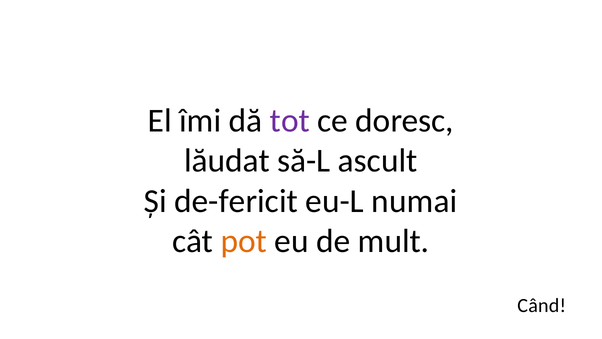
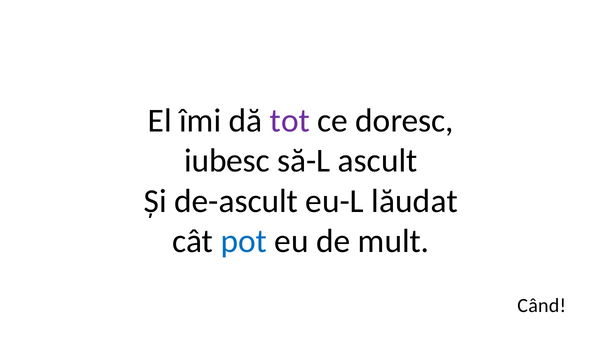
lăudat: lăudat -> iubesc (227, 161)
de-fericit: de-fericit -> de-ascult (236, 201)
numai: numai -> lăudat (415, 201)
pot colour: orange -> blue (244, 241)
